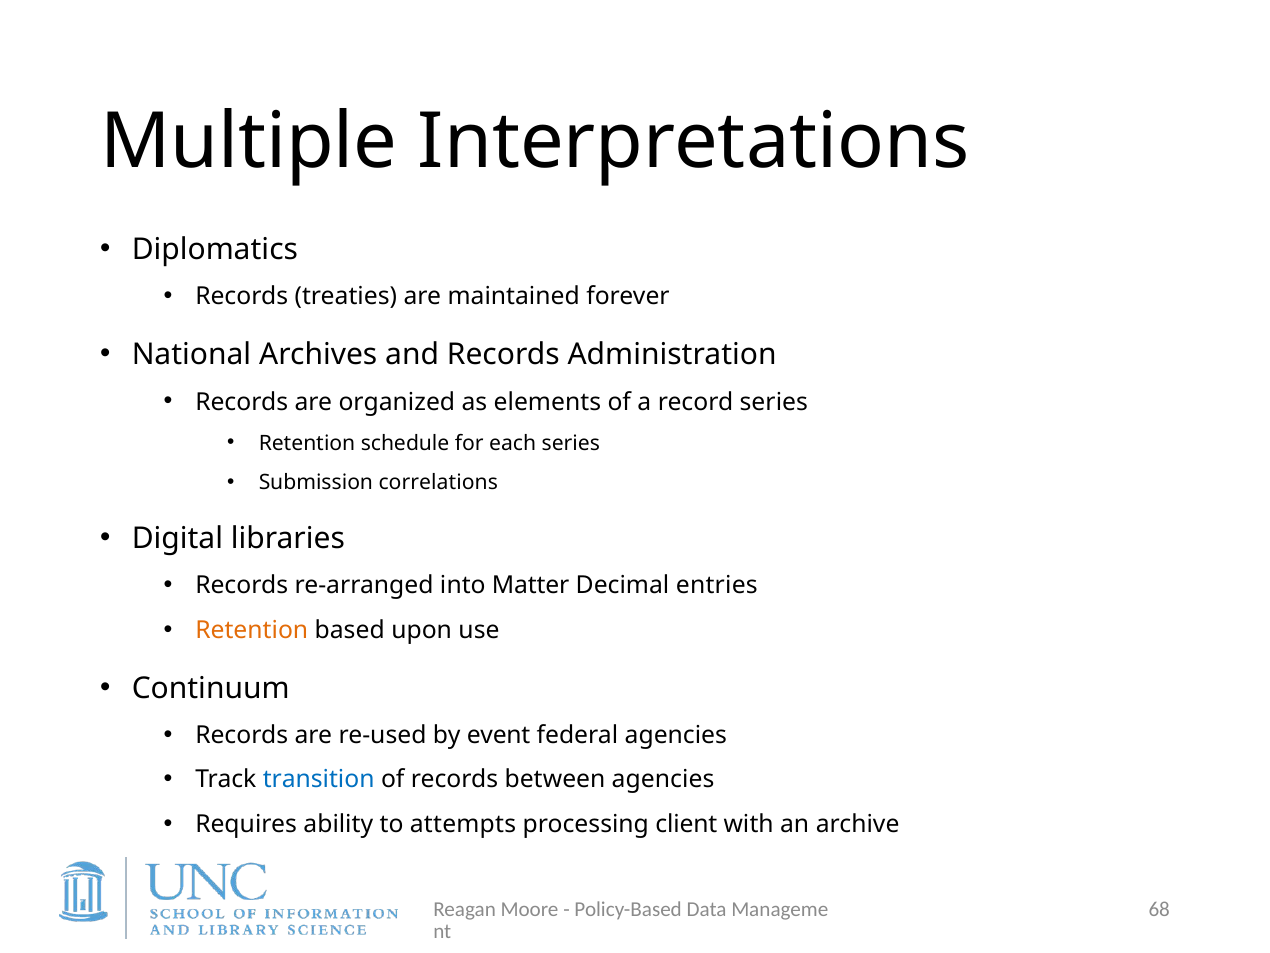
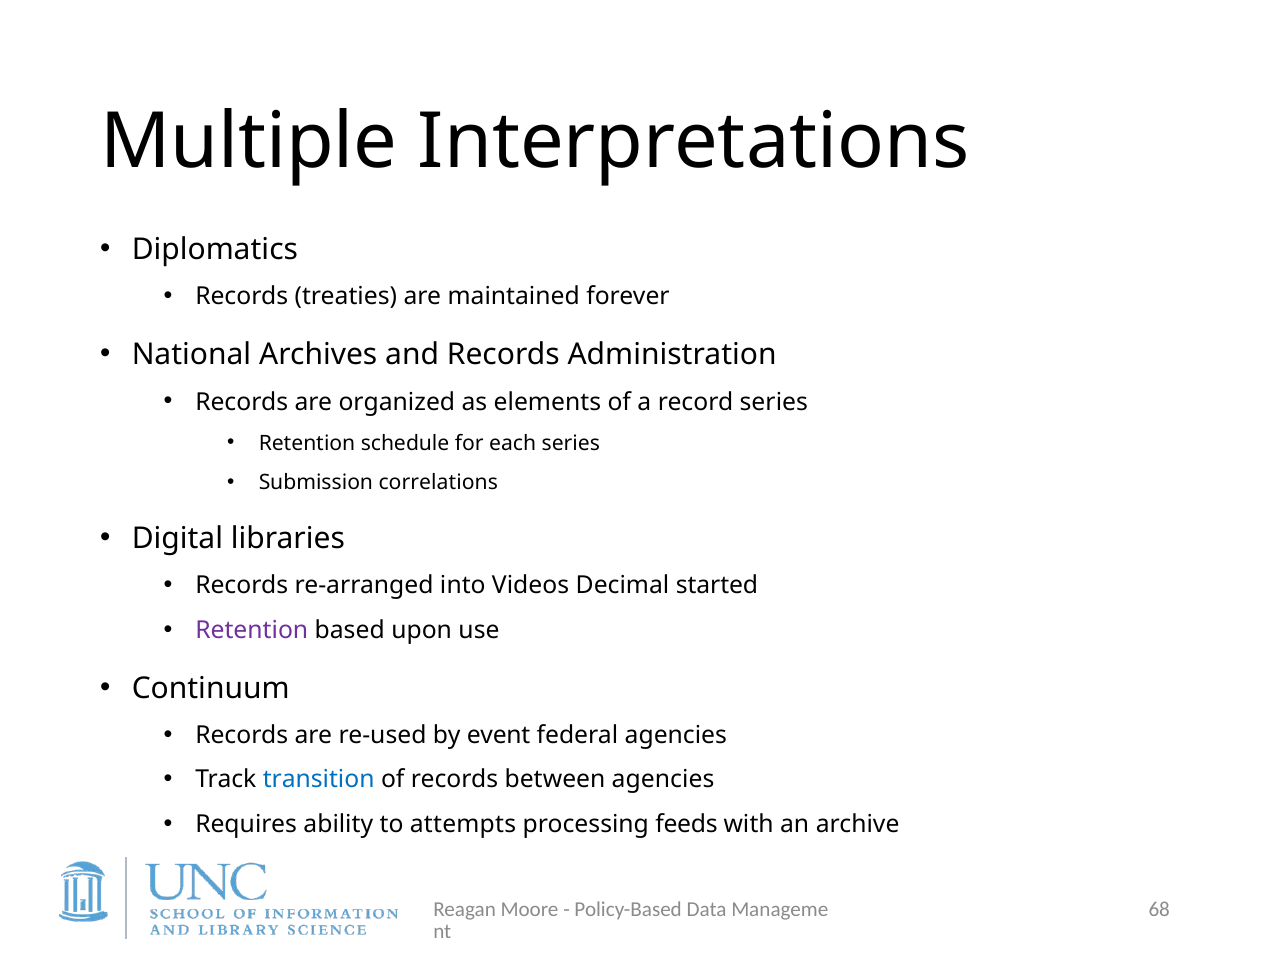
Matter: Matter -> Videos (531, 585)
entries: entries -> started (717, 585)
Retention colour: orange -> purple (252, 630)
client: client -> feeds (686, 824)
